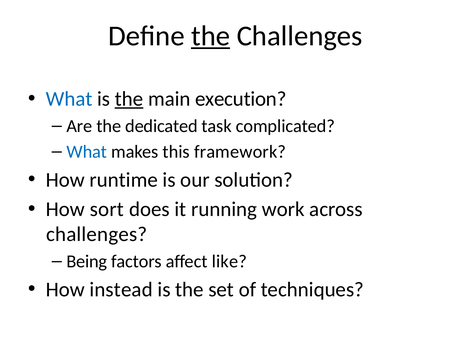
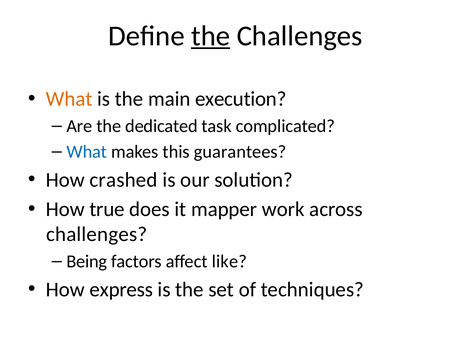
What colour: blue -> orange (69, 99)
the underline: present -> none (129, 99)
framework: framework -> guarantees (240, 151)
runtime: runtime -> crashed (124, 179)
sort: sort -> true (107, 209)
running: running -> mapper (224, 209)
instead: instead -> express (121, 289)
